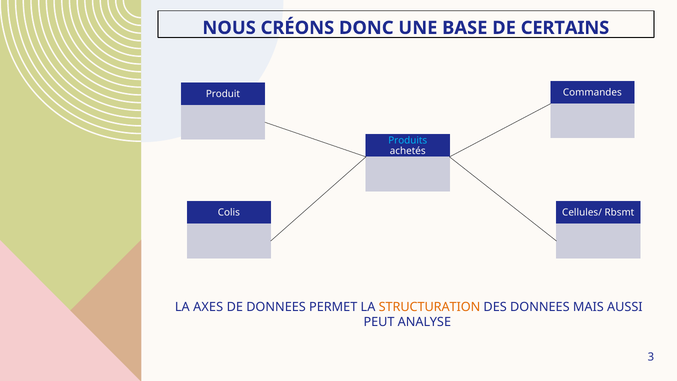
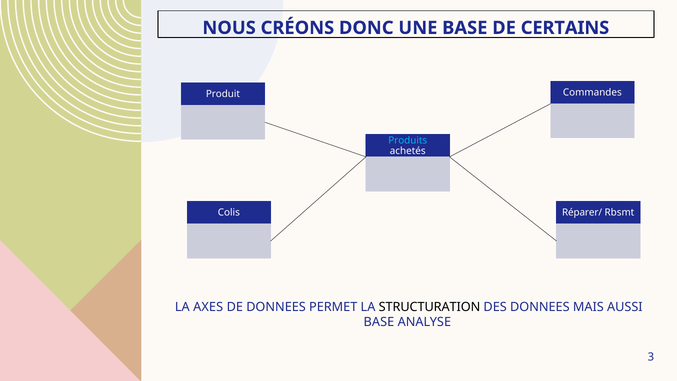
Cellules/: Cellules/ -> Réparer/ (582, 213)
STRUCTURATION colour: orange -> black (430, 307)
PEUT: PEUT -> BASE (379, 322)
